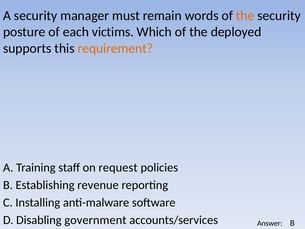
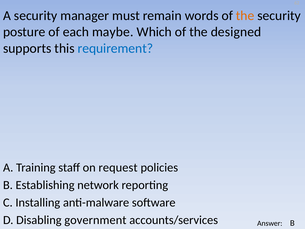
victims: victims -> maybe (113, 32)
deployed: deployed -> designed (236, 32)
requirement colour: orange -> blue (115, 48)
revenue: revenue -> network (98, 185)
